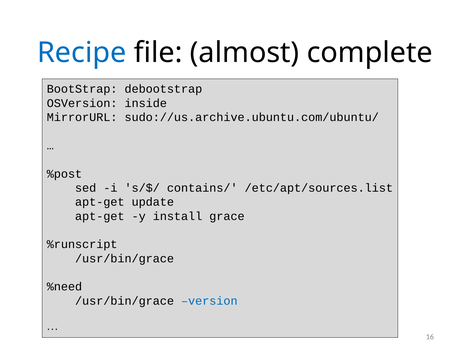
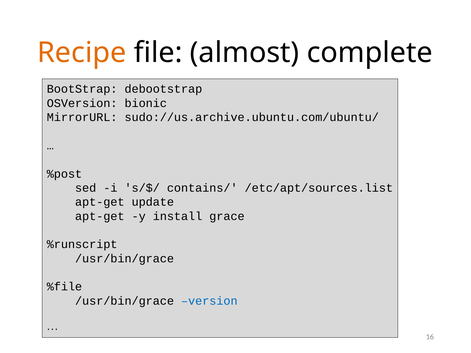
Recipe colour: blue -> orange (82, 53)
inside: inside -> bionic (146, 103)
%need: %need -> %file (64, 287)
